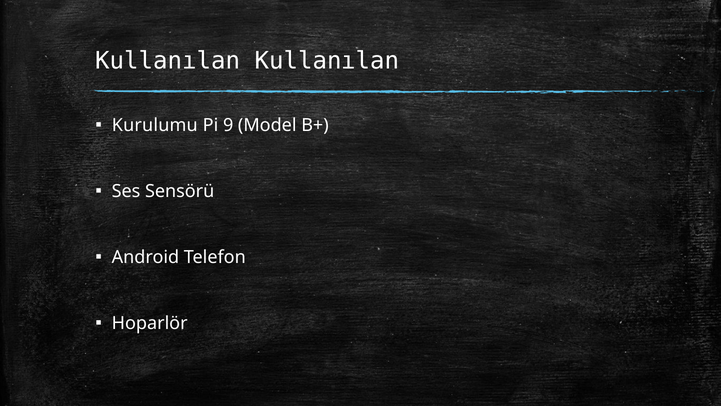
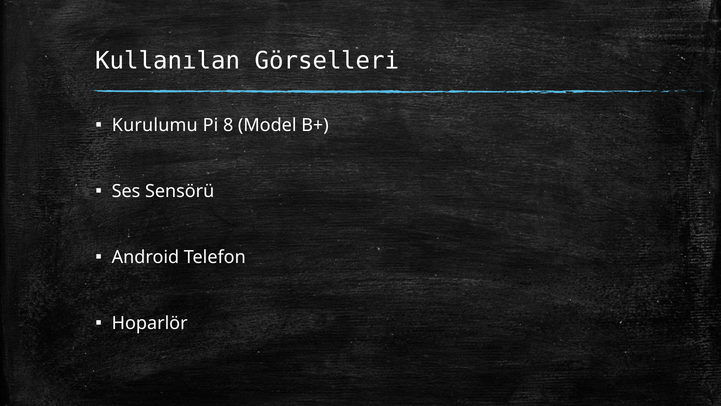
Kullanılan Kullanılan: Kullanılan -> Görselleri (327, 61)
9: 9 -> 8 (228, 125)
